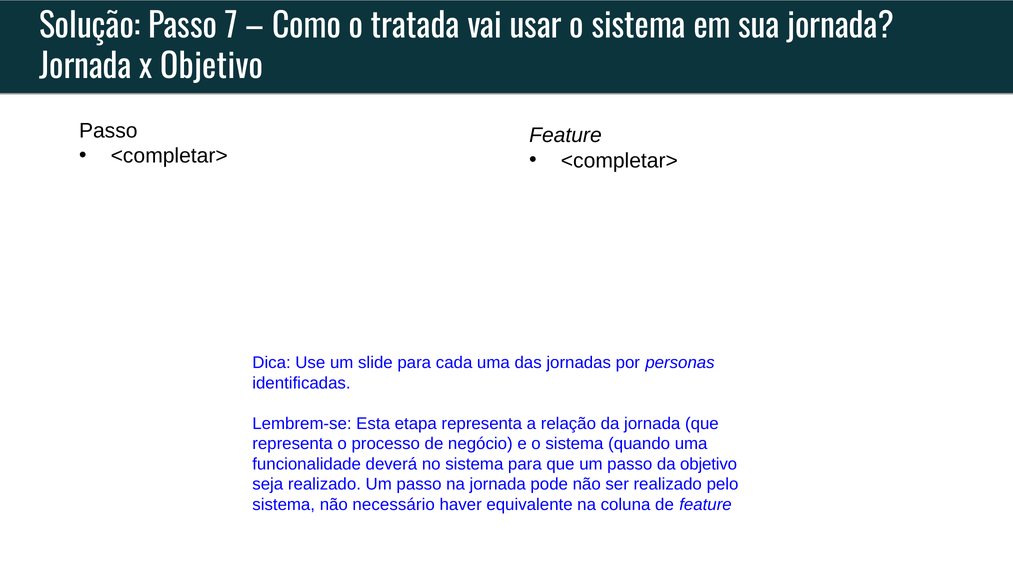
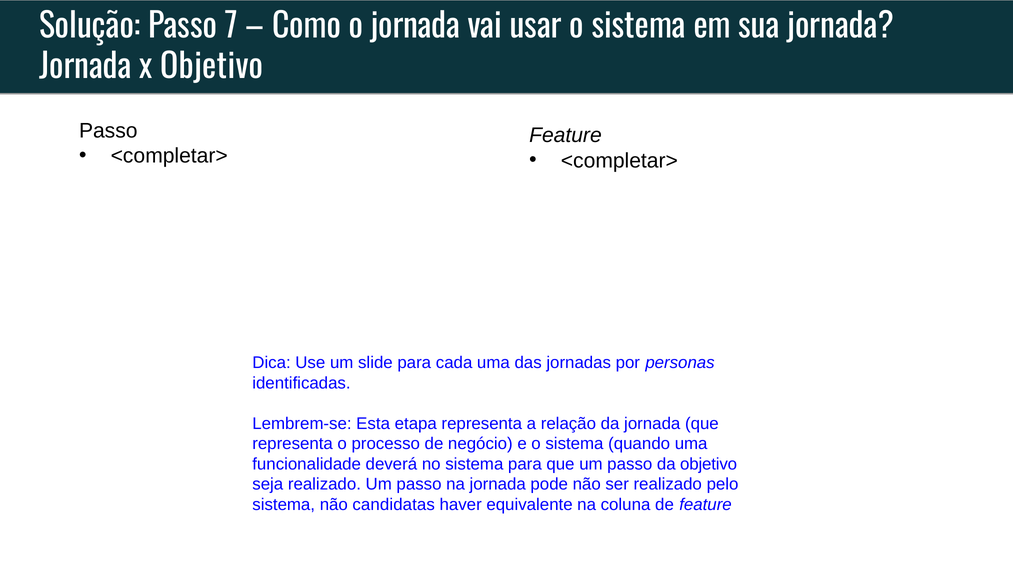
o tratada: tratada -> jornada (415, 26)
necessário: necessário -> candidatas (394, 504)
